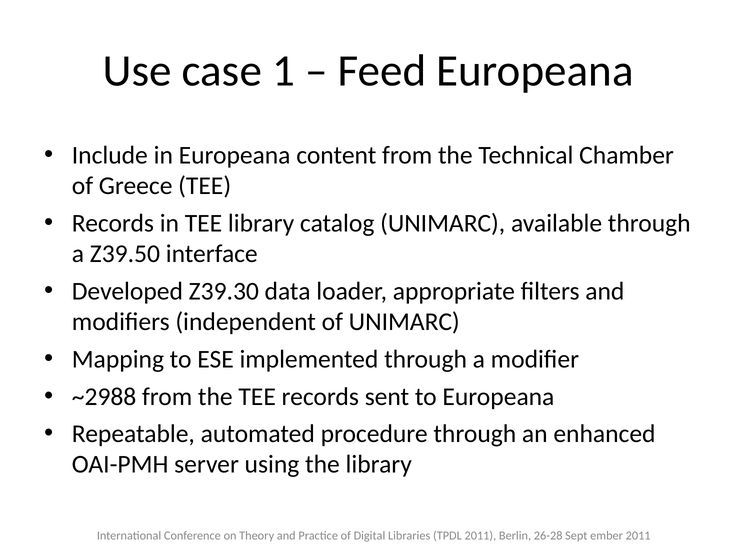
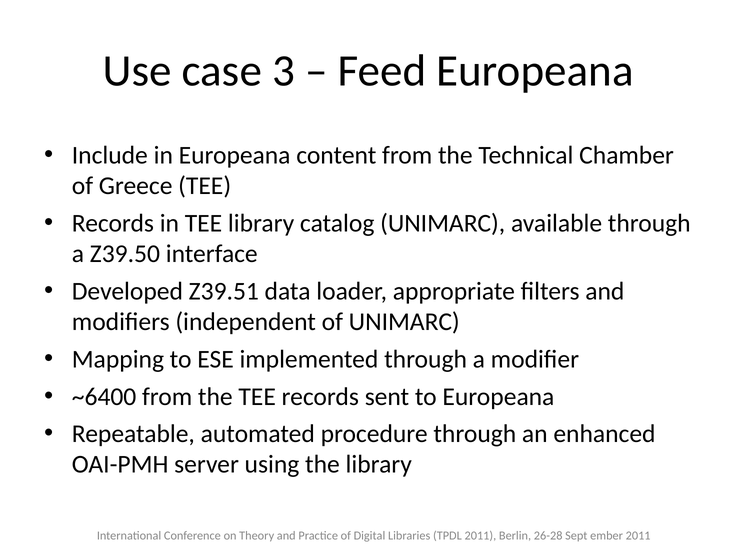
1: 1 -> 3 (284, 71)
Z39.30: Z39.30 -> Z39.51 (224, 291)
~2988: ~2988 -> ~6400 (104, 396)
